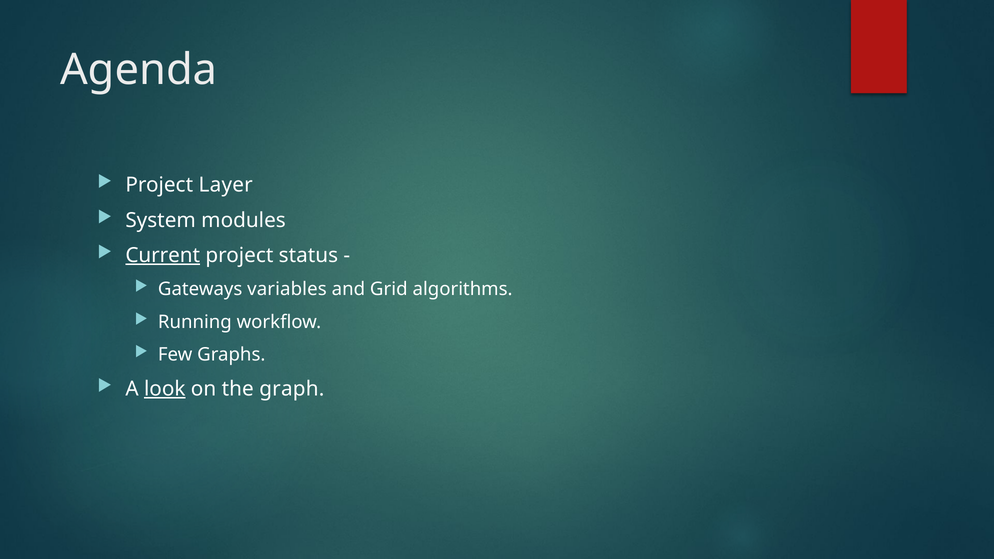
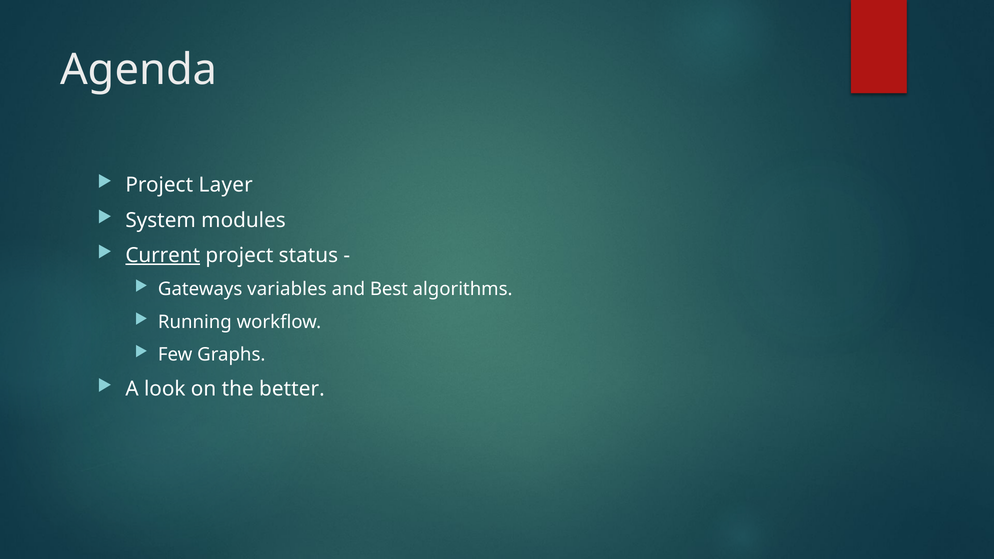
Grid: Grid -> Best (389, 289)
look underline: present -> none (165, 389)
graph: graph -> better (292, 389)
